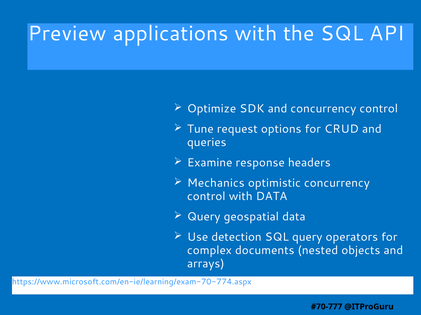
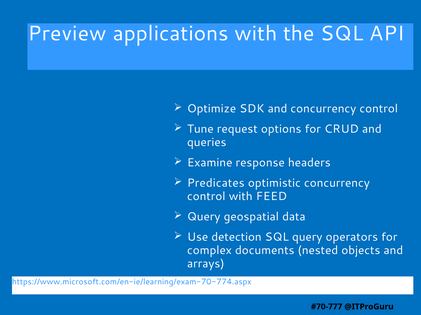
Mechanics: Mechanics -> Predicates (216, 183)
with DATA: DATA -> FEED (271, 197)
